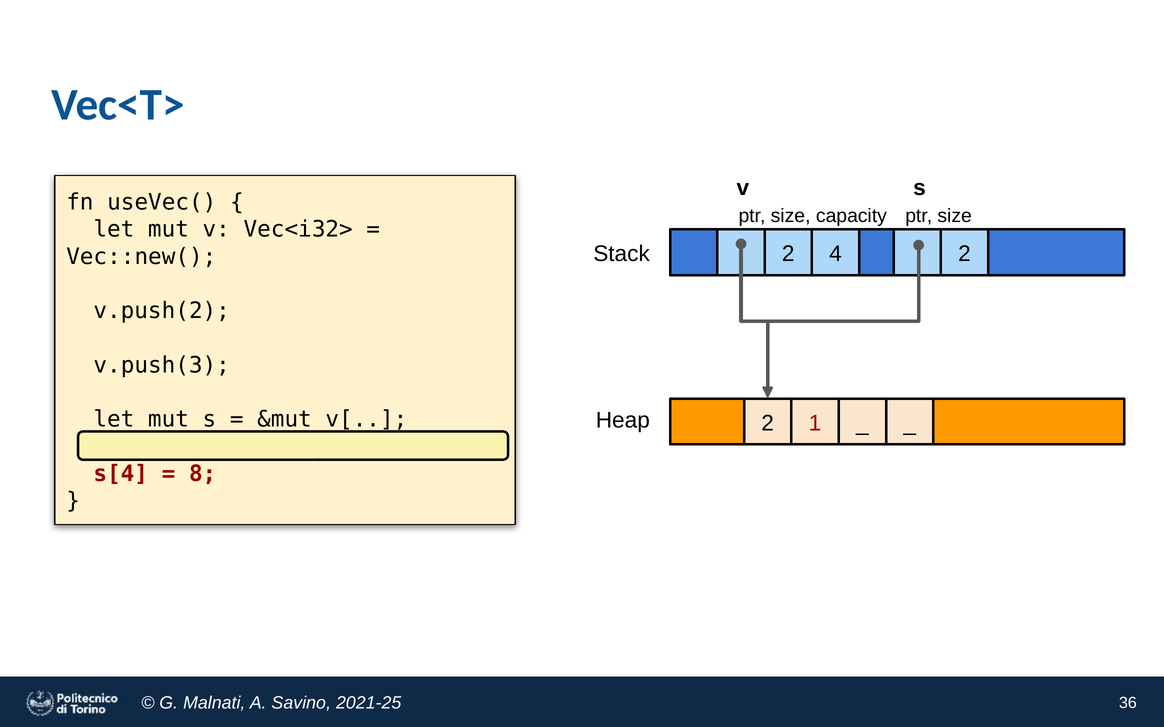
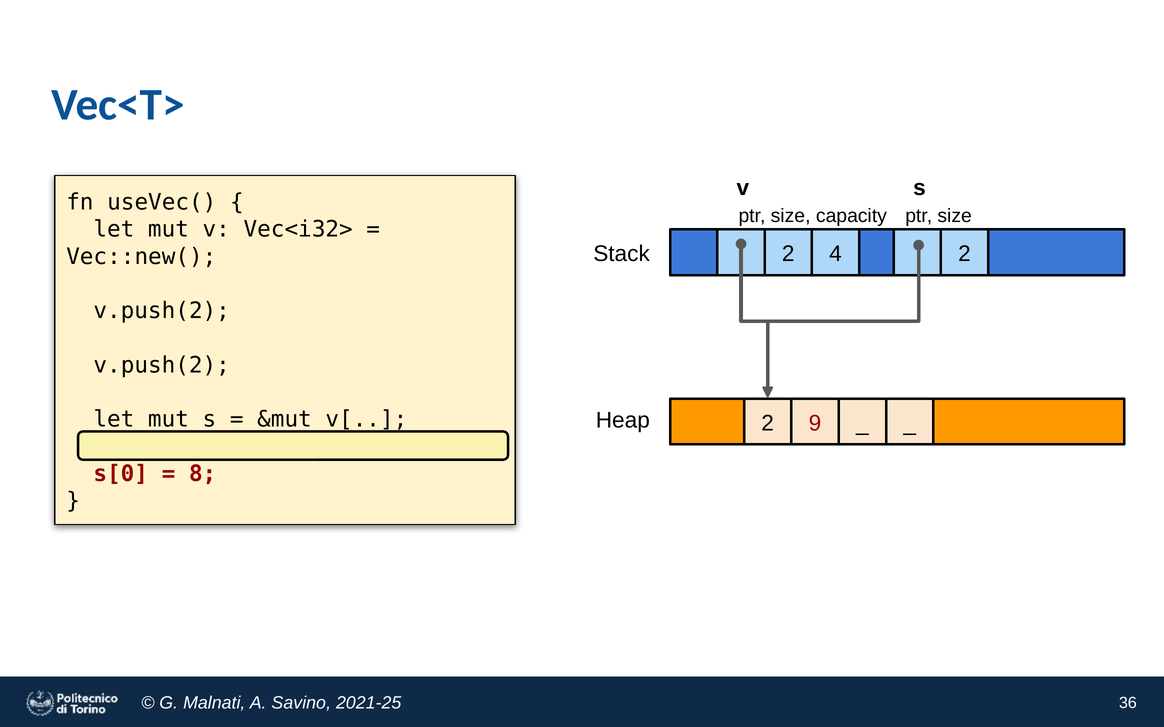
v.push(3: v.push(3 -> v.push(2 (162, 365)
1: 1 -> 9 (815, 423)
s[4: s[4 -> s[0 (121, 474)
